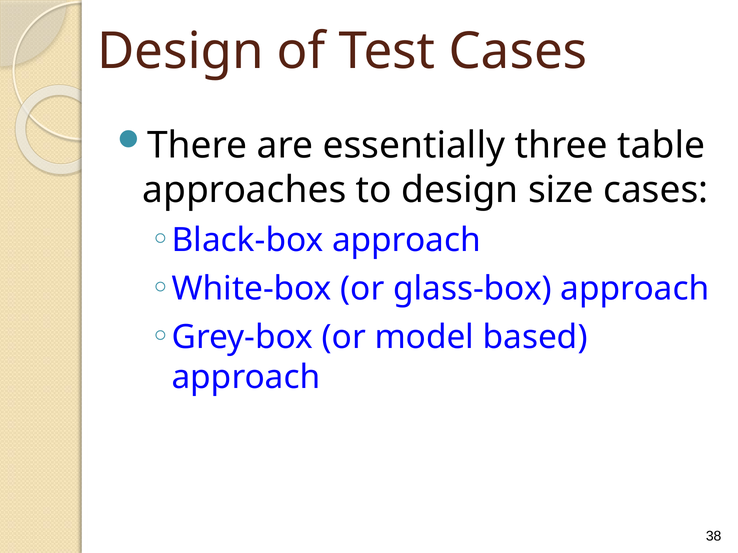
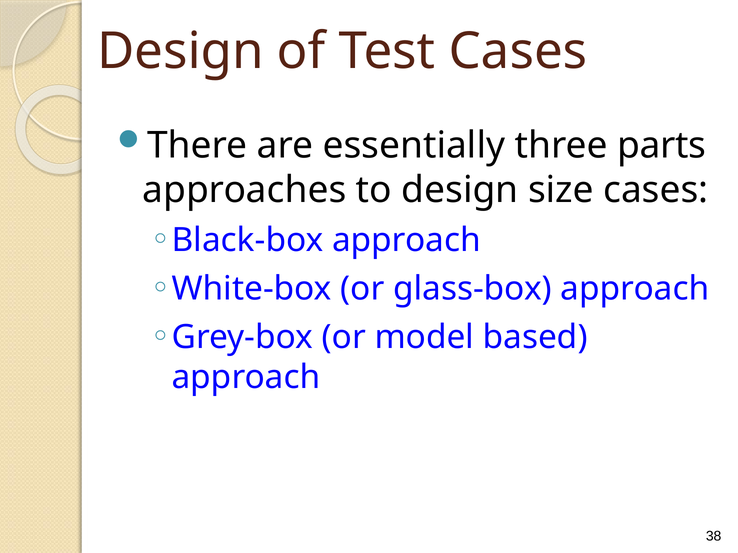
table: table -> parts (661, 145)
